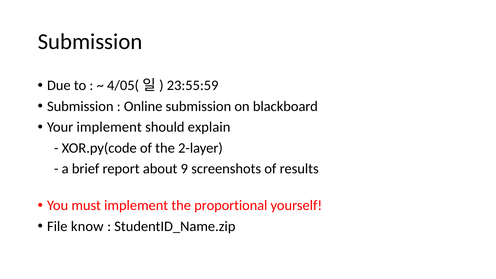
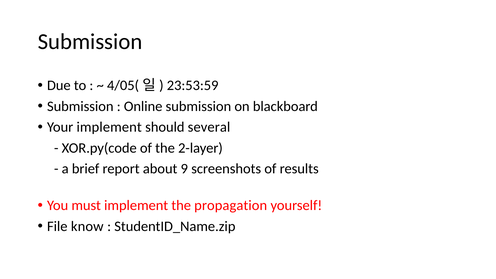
23:55:59: 23:55:59 -> 23:53:59 (193, 86)
explain: explain -> several (209, 127)
proportional: proportional -> propagation (231, 205)
